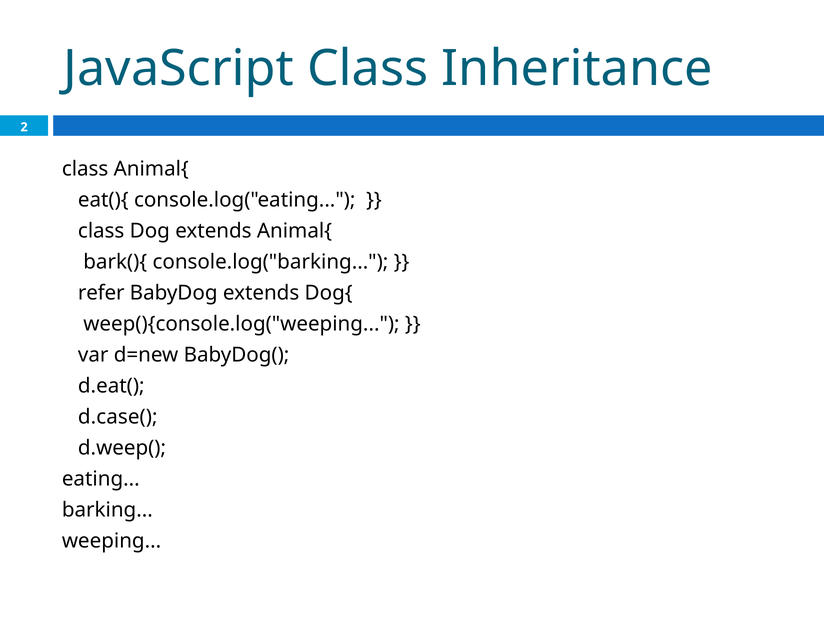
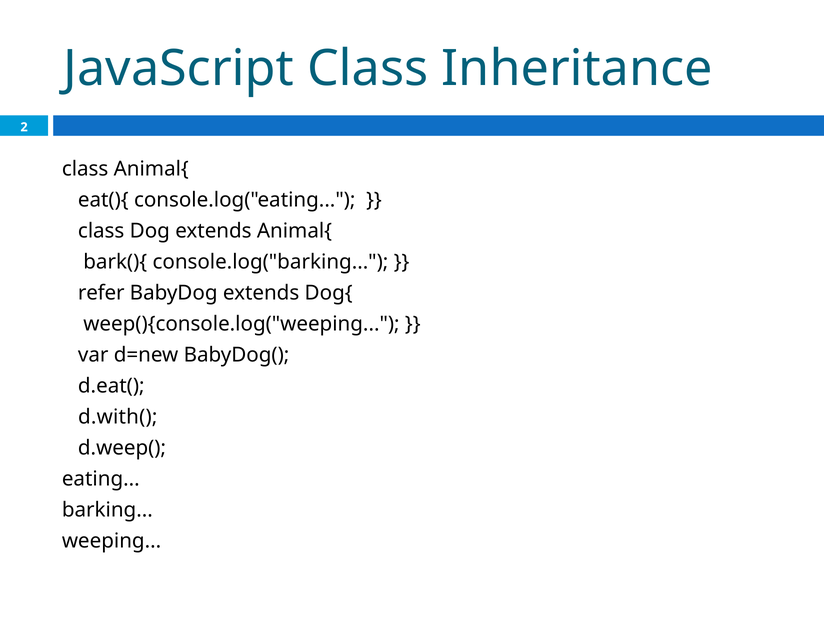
d.case(: d.case( -> d.with( (118, 417)
